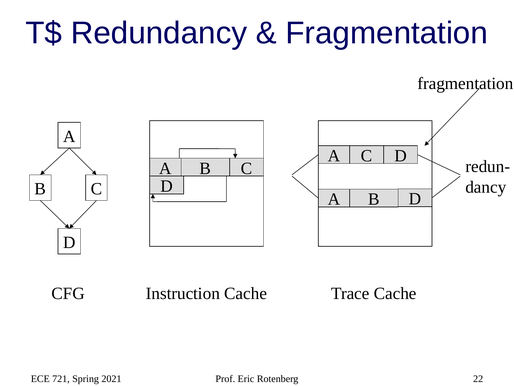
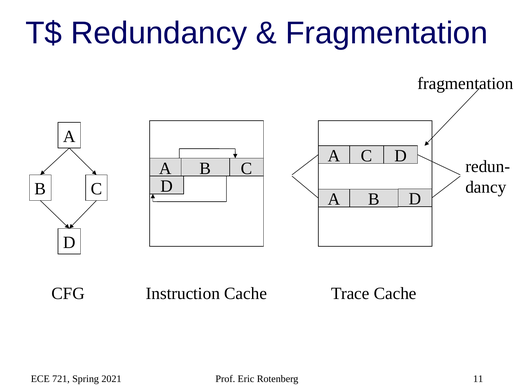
22: 22 -> 11 (478, 378)
